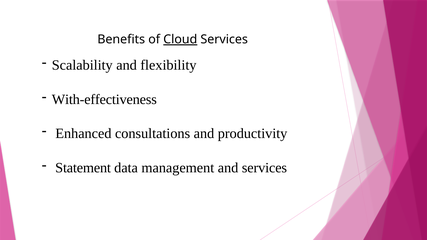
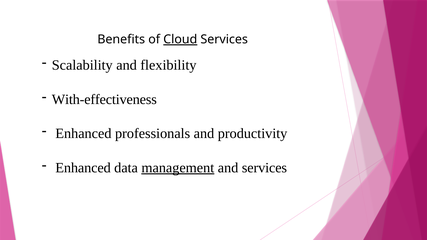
consultations: consultations -> professionals (153, 134)
Statement: Statement -> Enhanced (83, 168)
management underline: none -> present (178, 168)
